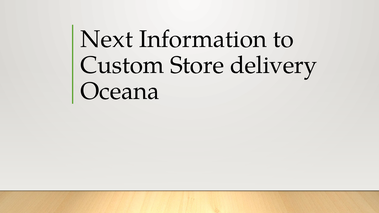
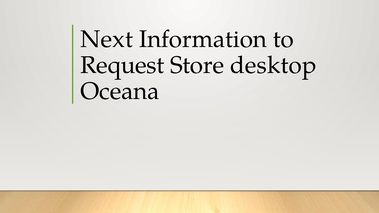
Custom: Custom -> Request (122, 65)
delivery: delivery -> desktop (273, 65)
